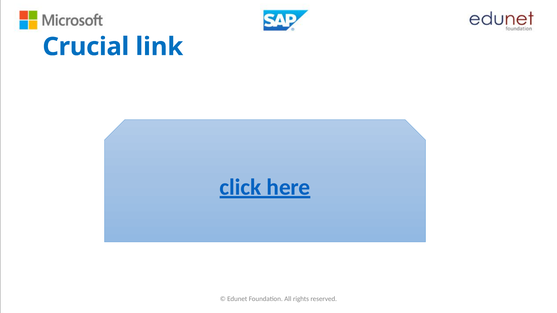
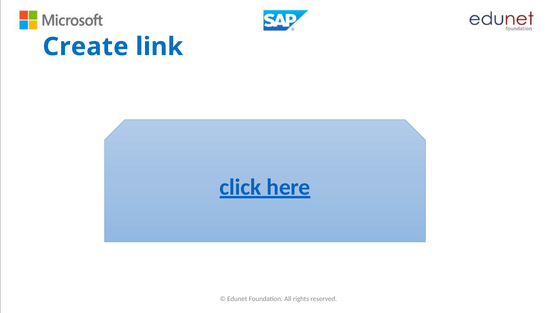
Crucial: Crucial -> Create (86, 47)
